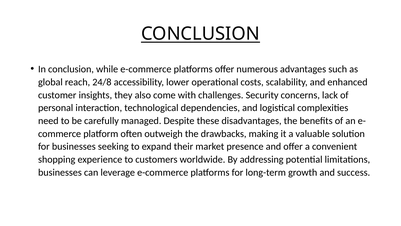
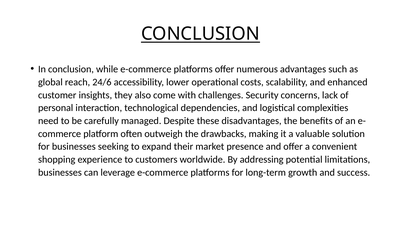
24/8: 24/8 -> 24/6 (102, 82)
